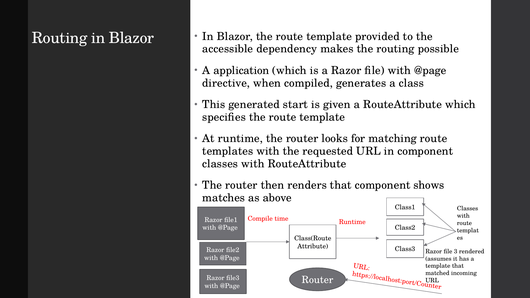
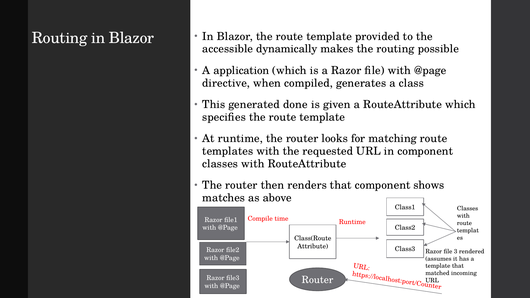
dependency: dependency -> dynamically (287, 49)
start: start -> done (295, 105)
